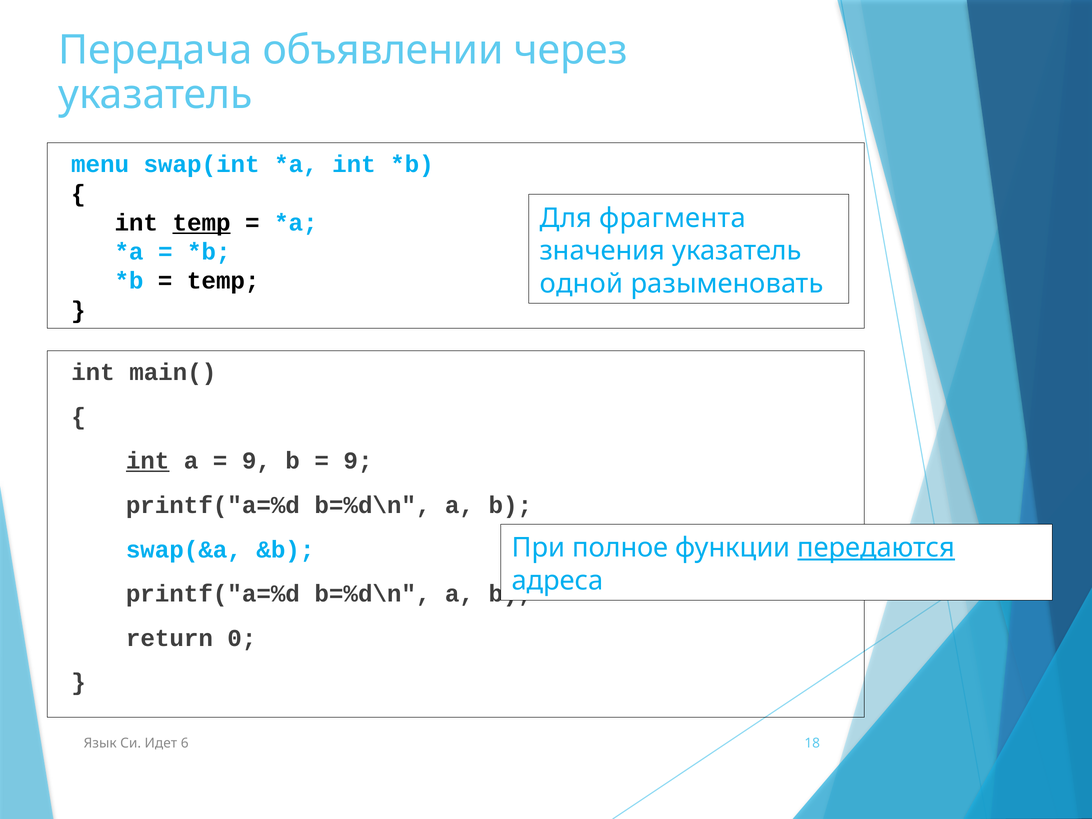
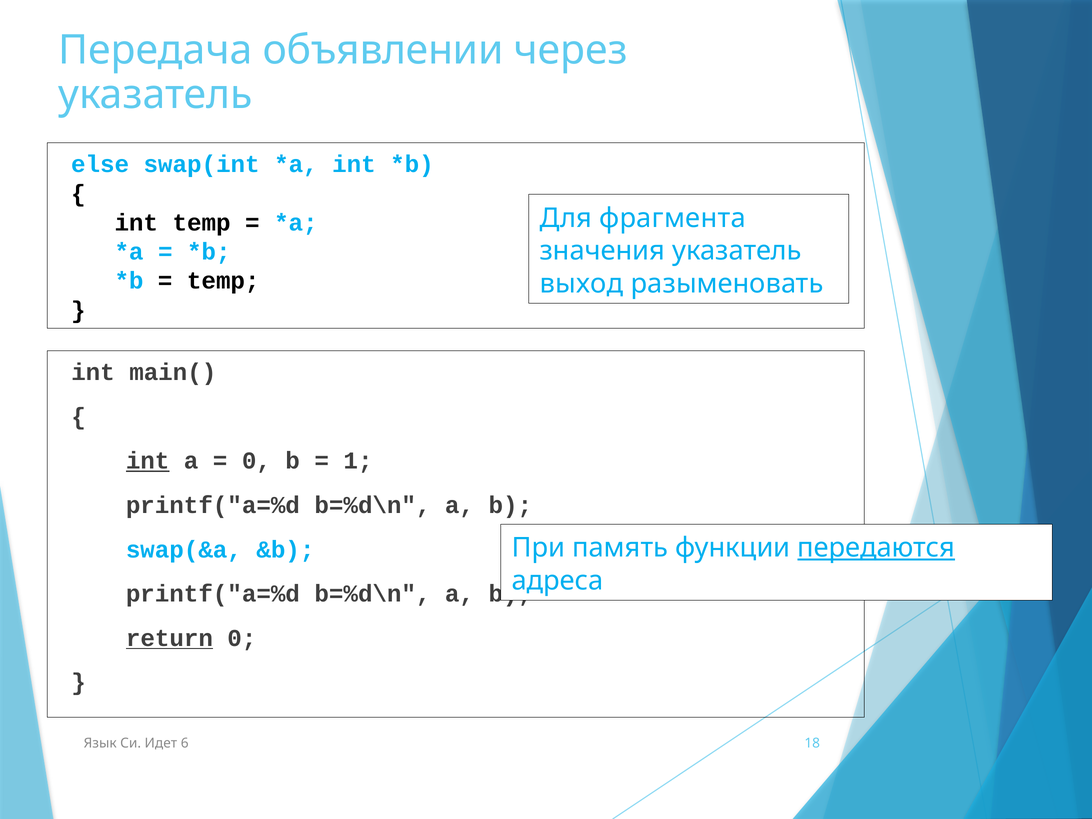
menu: menu -> else (100, 164)
temp underline: present -> none (202, 223)
одной: одной -> выход (582, 284)
9: 9 -> 0 (256, 461)
9: 9 -> 1 (358, 461)
полное: полное -> память (620, 548)
return underline: none -> present (169, 638)
